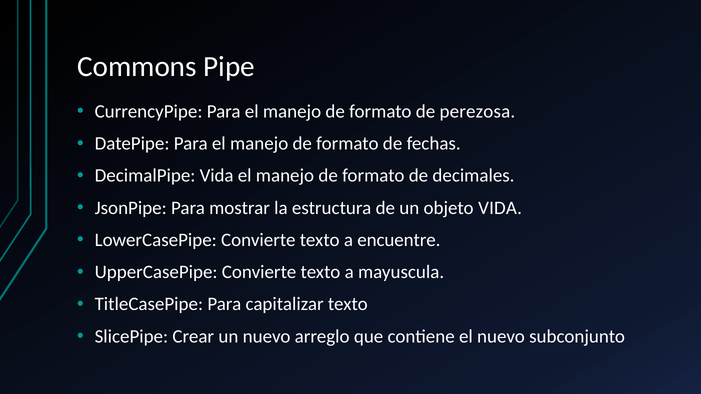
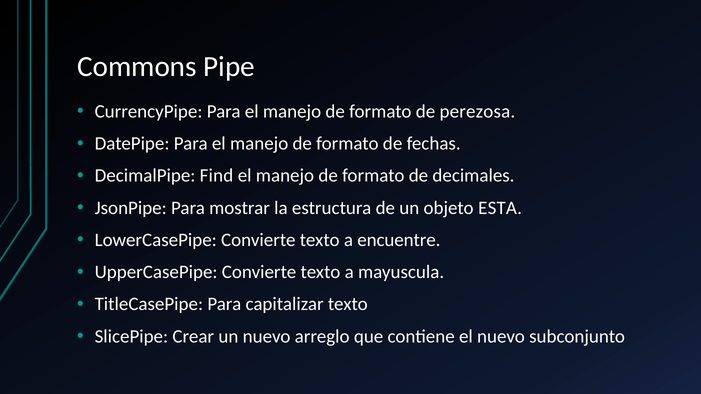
DecimalPipe Vida: Vida -> Find (216, 176)
objeto VIDA: VIDA -> ESTA (500, 208)
